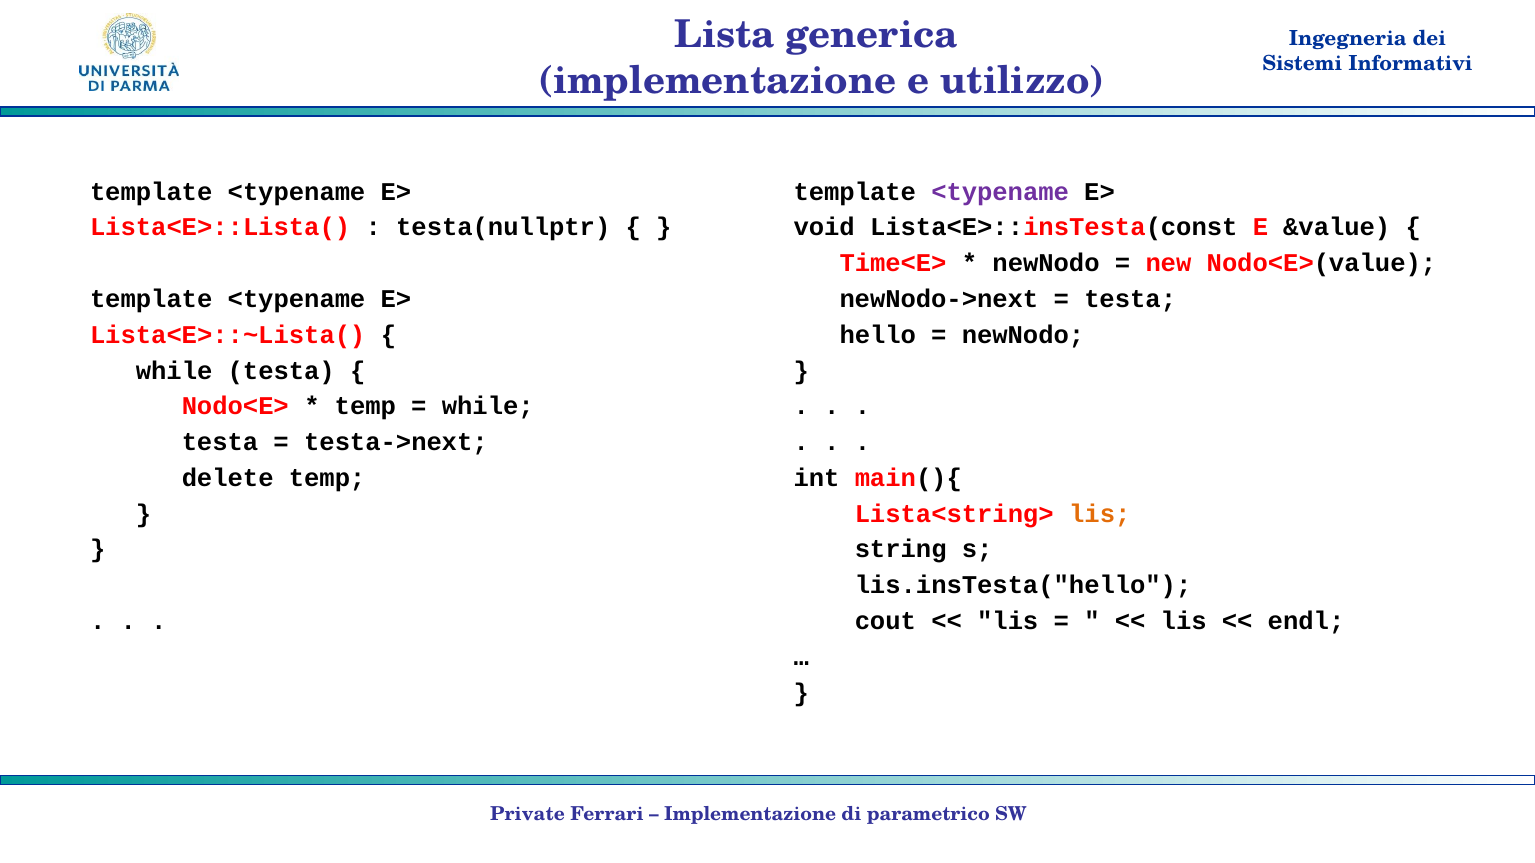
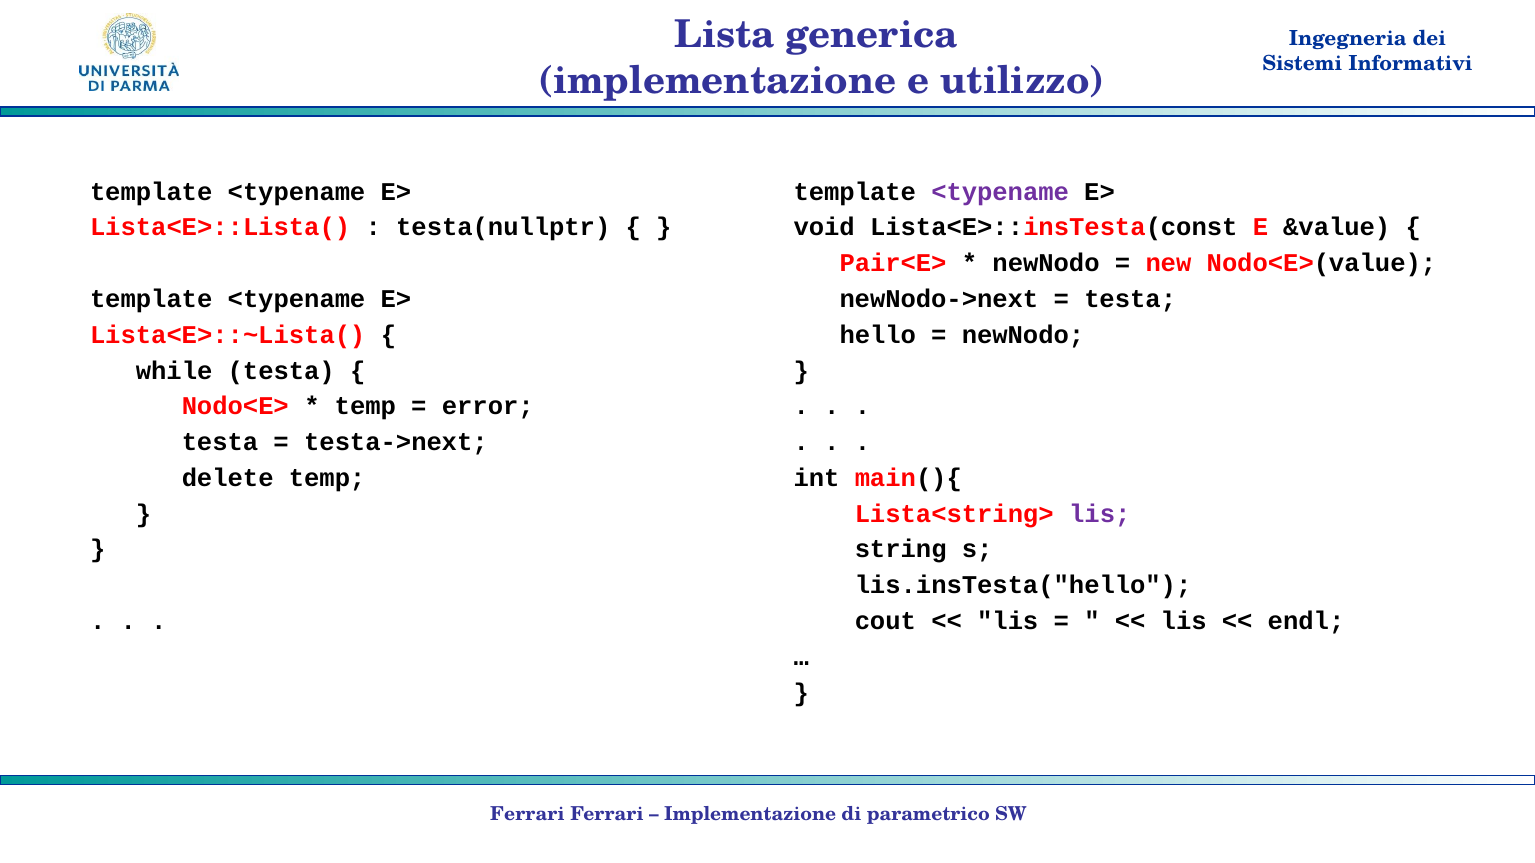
Time<E>: Time<E> -> Pair<E> (893, 263)
while: while -> error (488, 407)
lis colour: orange -> purple (1100, 514)
Private: Private -> Ferrari (527, 815)
